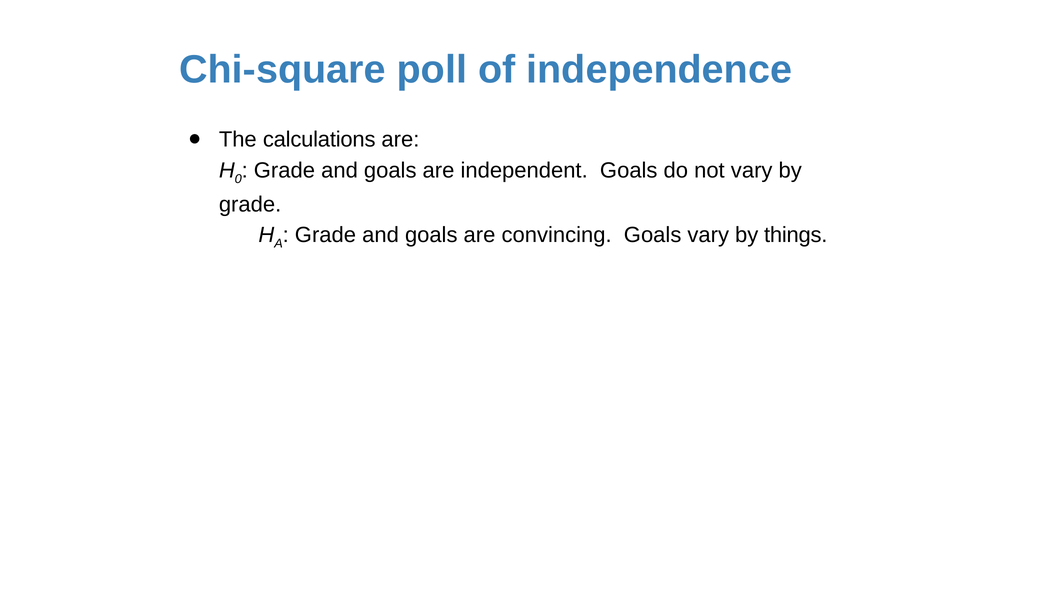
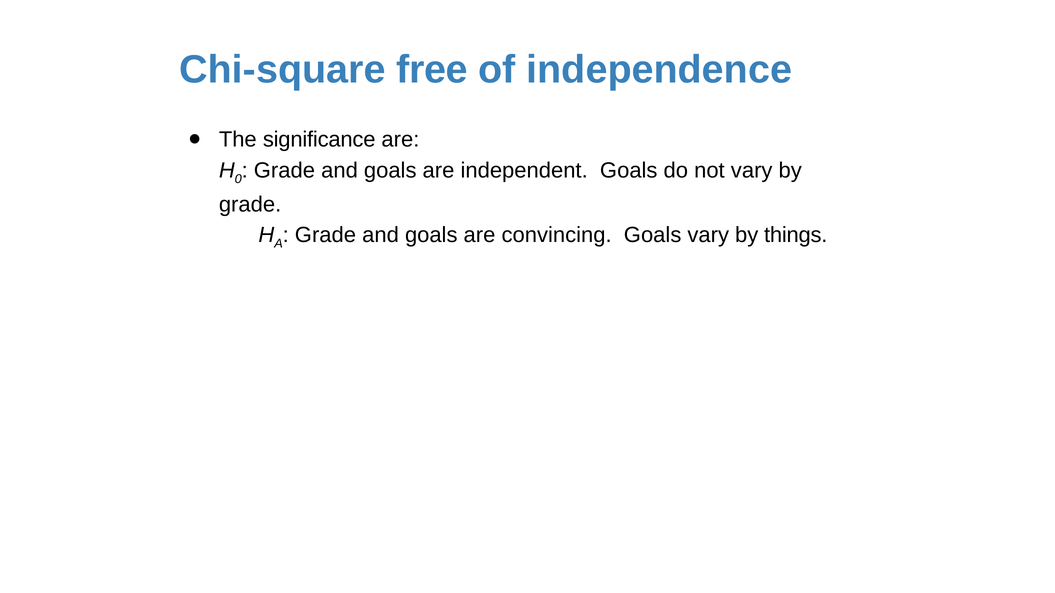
poll: poll -> free (432, 70)
calculations: calculations -> significance (319, 140)
